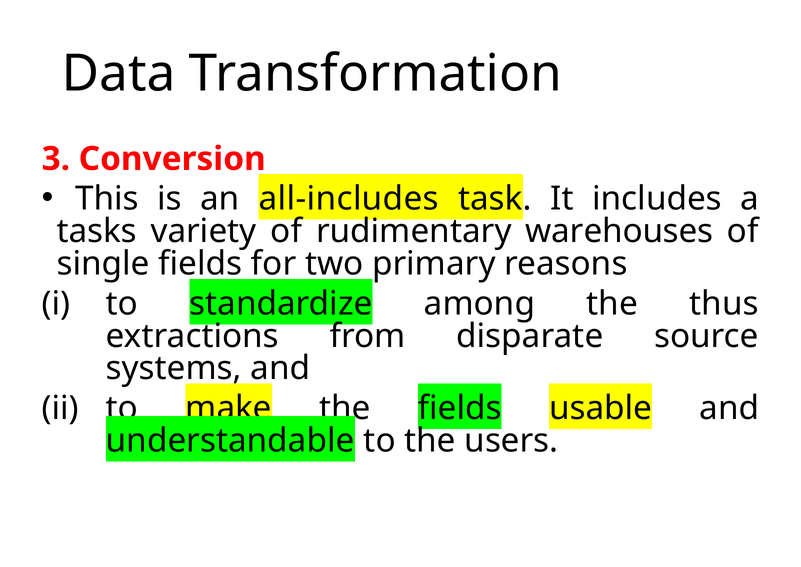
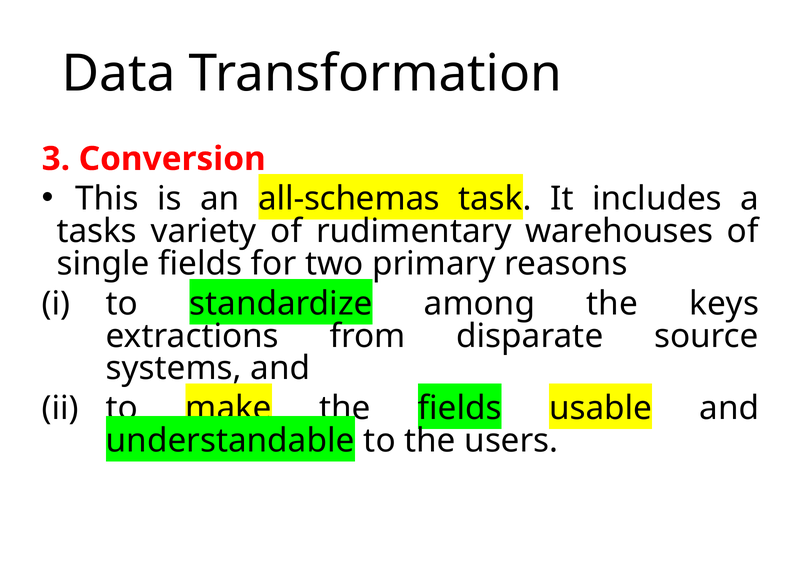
all-includes: all-includes -> all-schemas (349, 199)
thus: thus -> keys (724, 303)
